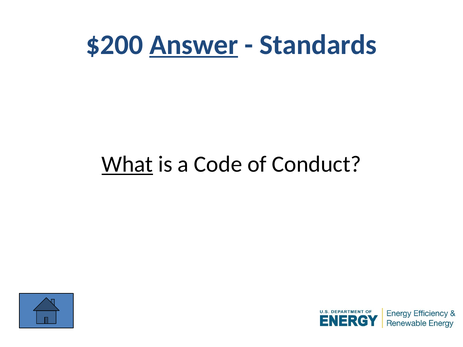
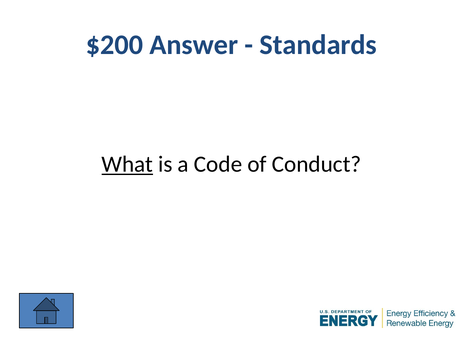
Answer underline: present -> none (194, 45)
